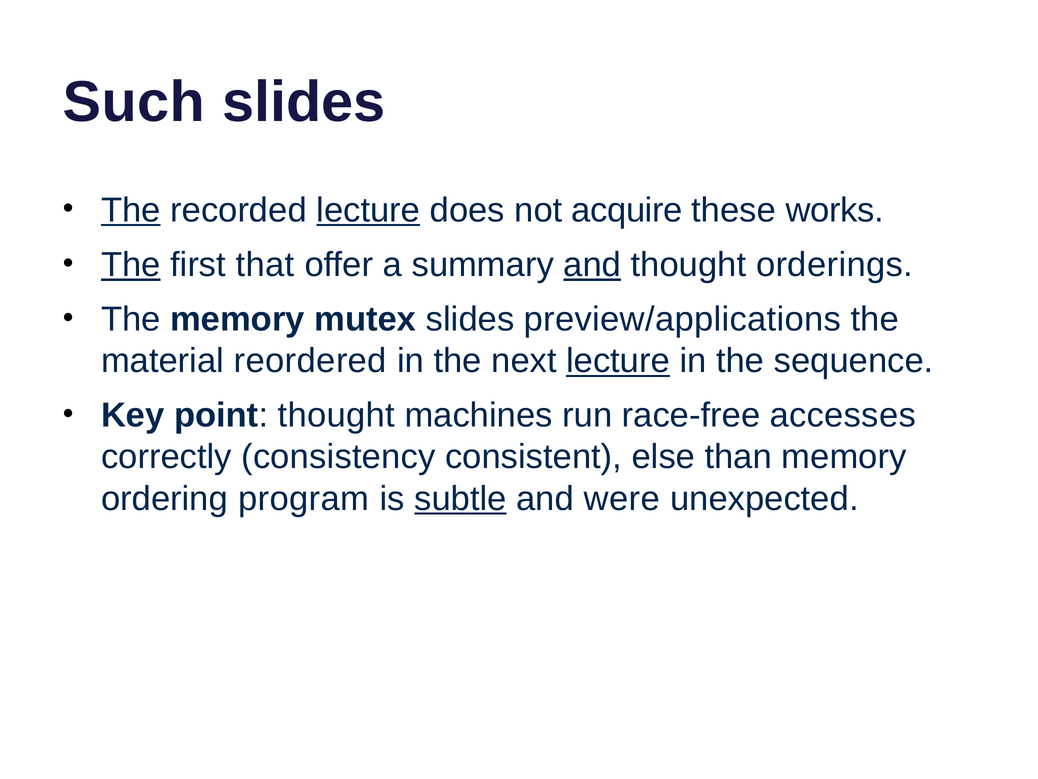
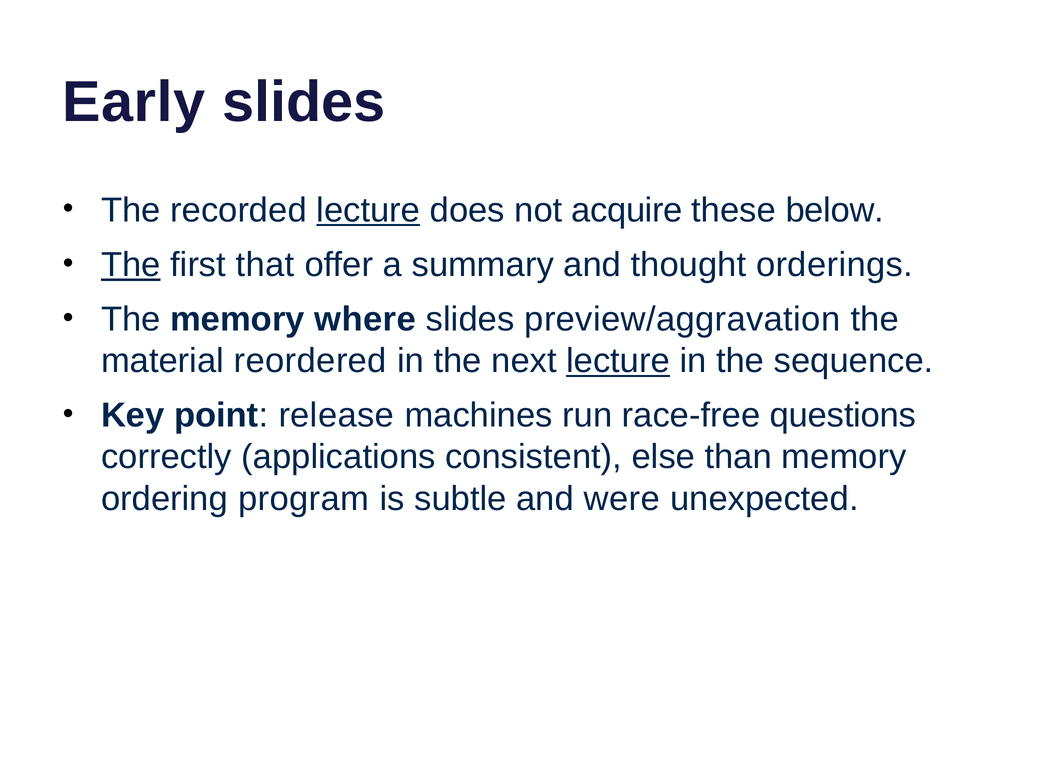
Such: Such -> Early (134, 102)
The underline: present -> none (131, 210)
works: works -> below (835, 210)
and underline: present -> none (592, 265)
mutex: mutex -> where (365, 319)
preview/applications: preview/applications -> preview/aggravation (682, 319)
point thought: thought -> release (336, 415)
accesses: accesses -> questions (843, 415)
consistency: consistency -> applications (338, 457)
subtle underline: present -> none (461, 498)
